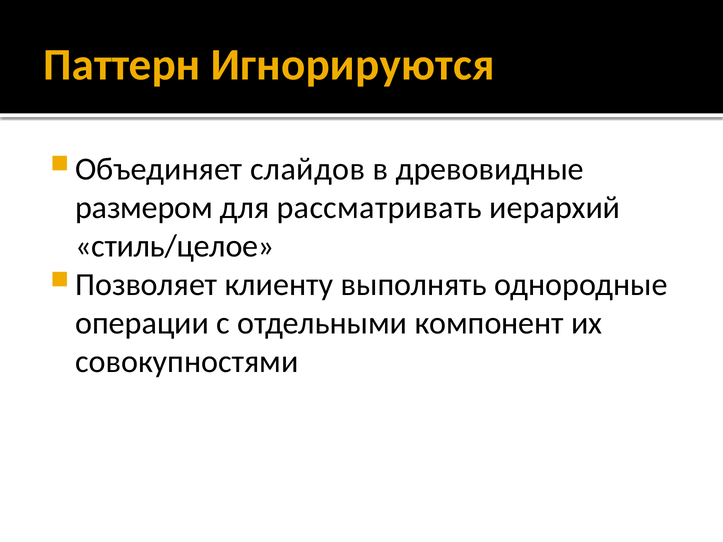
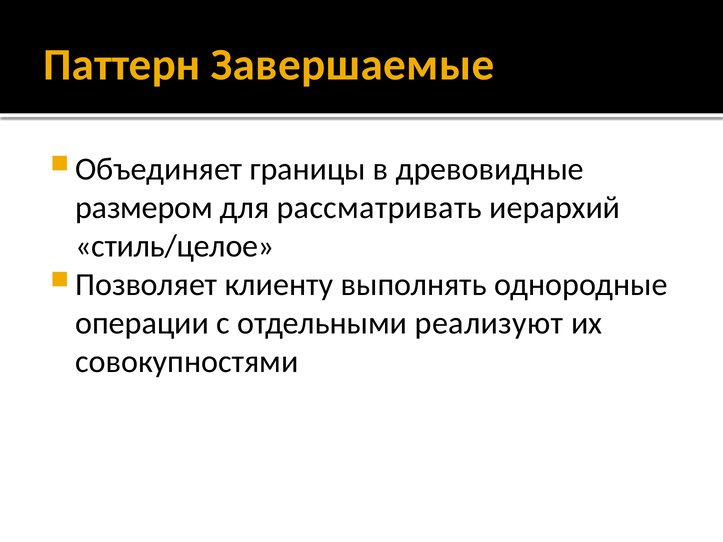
Игнорируются: Игнорируются -> Завершаемые (353, 65)
слайдов: слайдов -> границы (308, 169)
компонент: компонент -> реализуют (489, 323)
